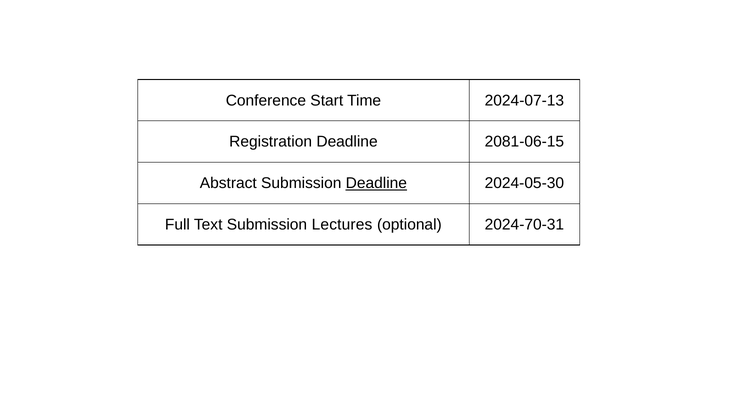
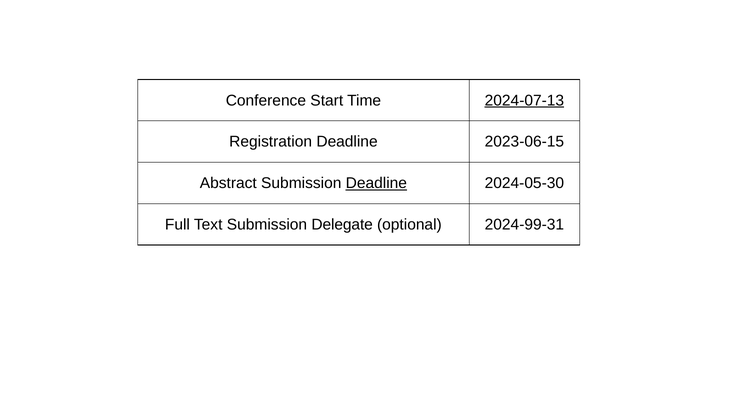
2024-07-13 underline: none -> present (524, 101)
2081-06-15: 2081-06-15 -> 2023-06-15 (524, 142)
Lectures: Lectures -> Delegate (342, 225)
2024-70-31: 2024-70-31 -> 2024-99-31 (524, 225)
